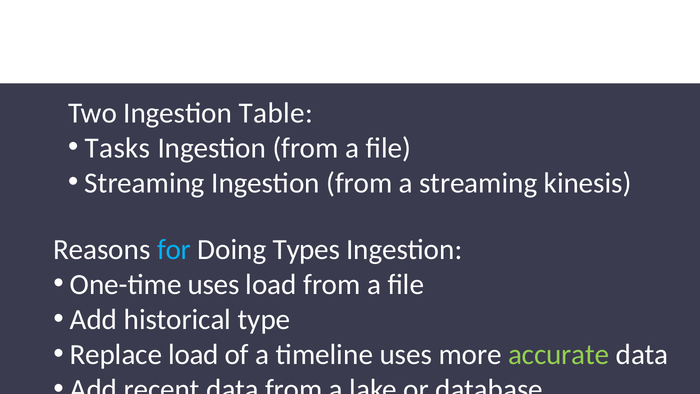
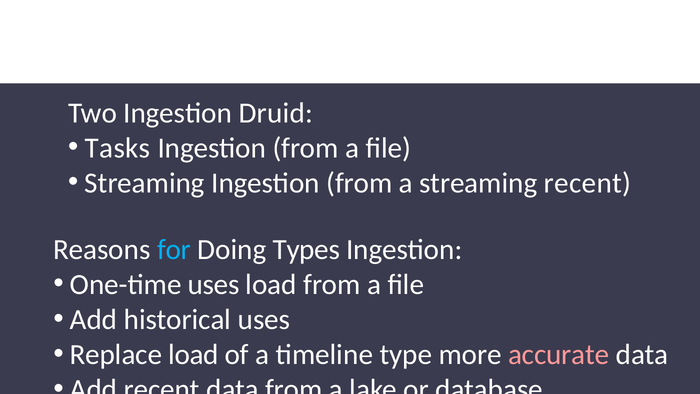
Table: Table -> Druid (276, 113)
streaming kinesis: kinesis -> recent (587, 183)
historical type: type -> uses (264, 319)
timeline uses: uses -> type (406, 354)
accurate colour: light green -> pink (559, 354)
